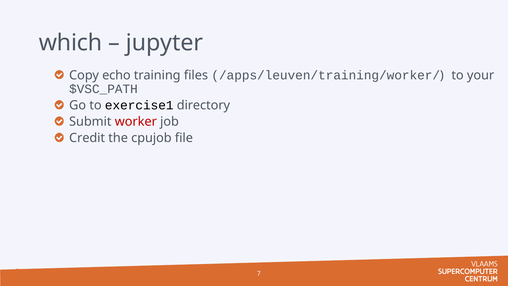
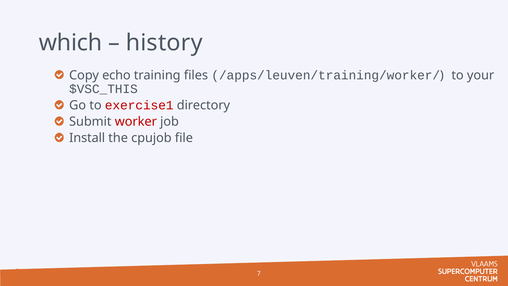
jupyter: jupyter -> history (164, 43)
$VSC_PATH: $VSC_PATH -> $VSC_THIS (103, 89)
exercise1 colour: black -> red (139, 105)
Credit: Credit -> Install (87, 138)
